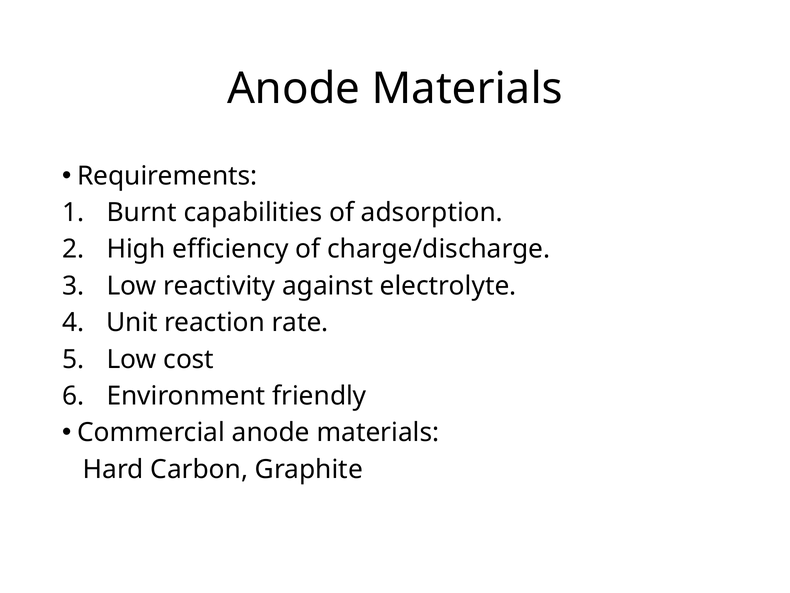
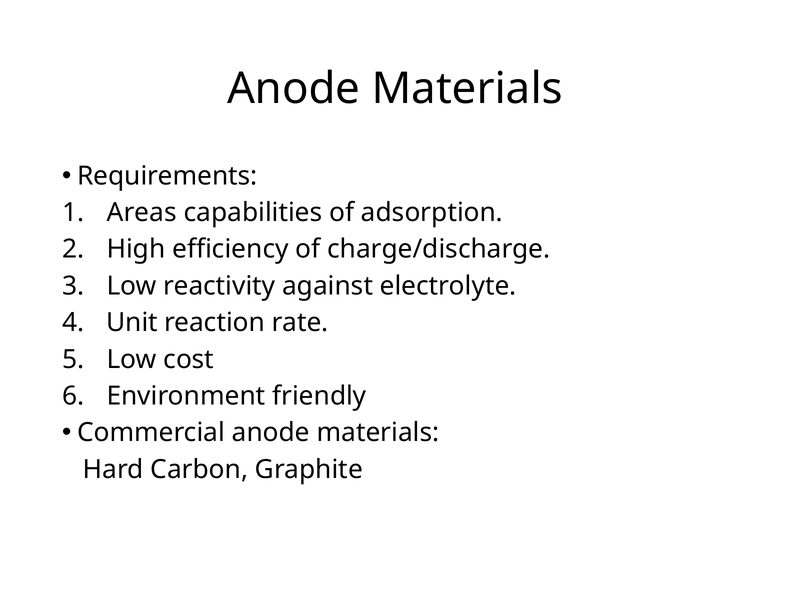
Burnt: Burnt -> Areas (142, 212)
